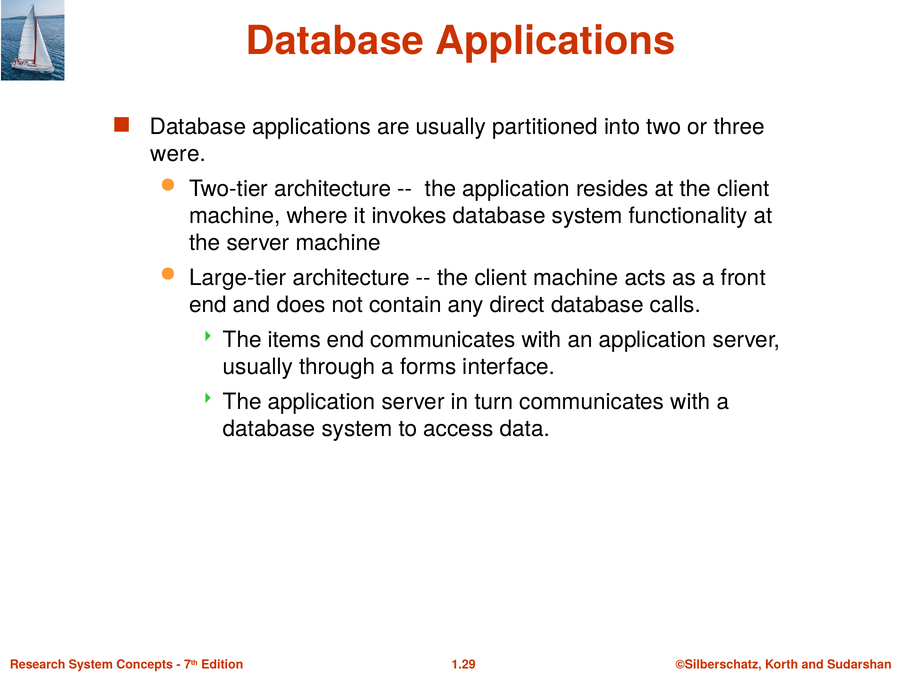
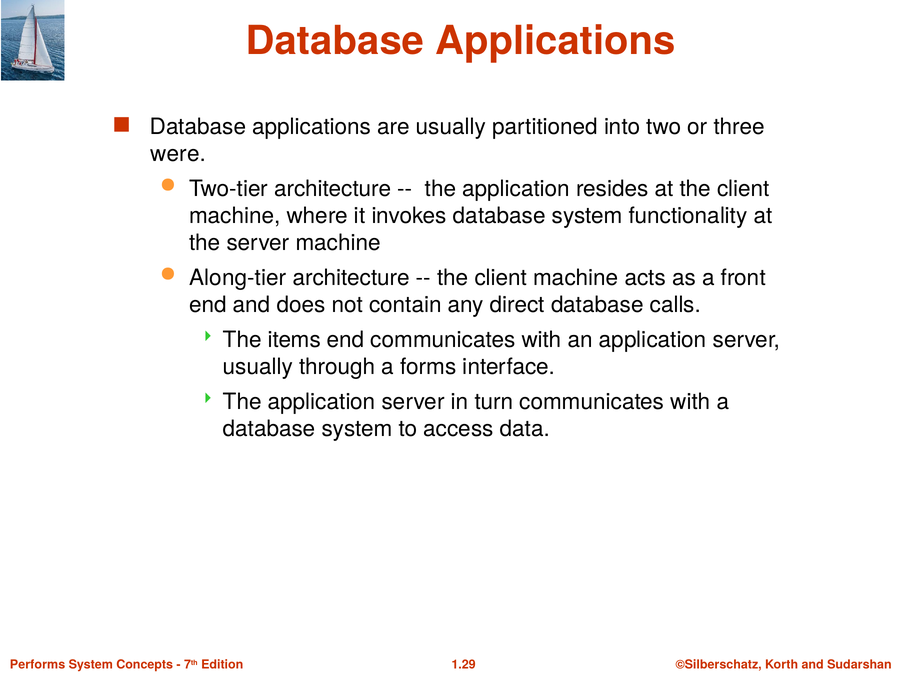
Large-tier: Large-tier -> Along-tier (238, 278)
Research: Research -> Performs (38, 664)
